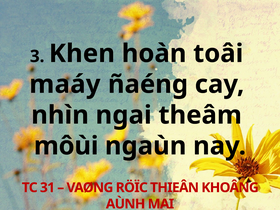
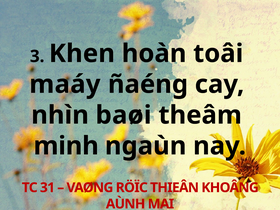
ngai: ngai -> baøi (124, 115)
môùi: môùi -> minh (66, 146)
